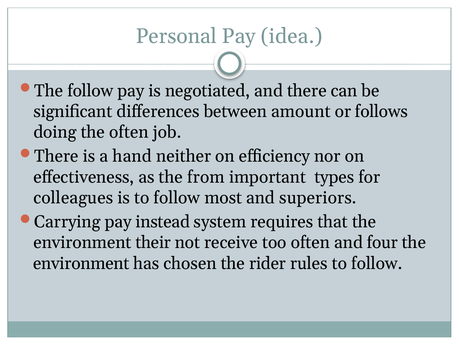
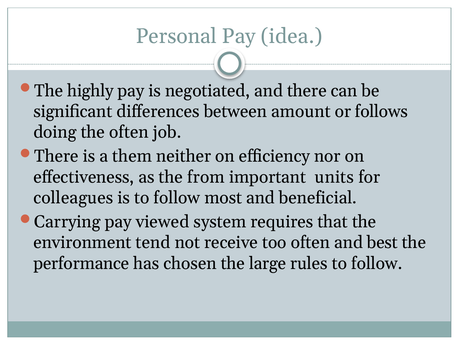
The follow: follow -> highly (90, 90)
hand: hand -> them (132, 156)
types: types -> units (334, 177)
superiors: superiors -> beneficial (318, 197)
instead: instead -> viewed (163, 221)
their: their -> tend (153, 242)
four: four -> best (382, 242)
environment: environment -> performance (81, 263)
rider: rider -> large (268, 263)
